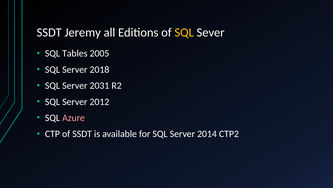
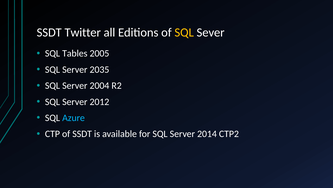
Jeremy: Jeremy -> Twitter (83, 32)
2018: 2018 -> 2035 (99, 69)
2031: 2031 -> 2004 (99, 85)
Azure colour: pink -> light blue (74, 118)
